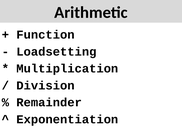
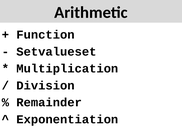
Loadsetting: Loadsetting -> Setvalueset (56, 52)
